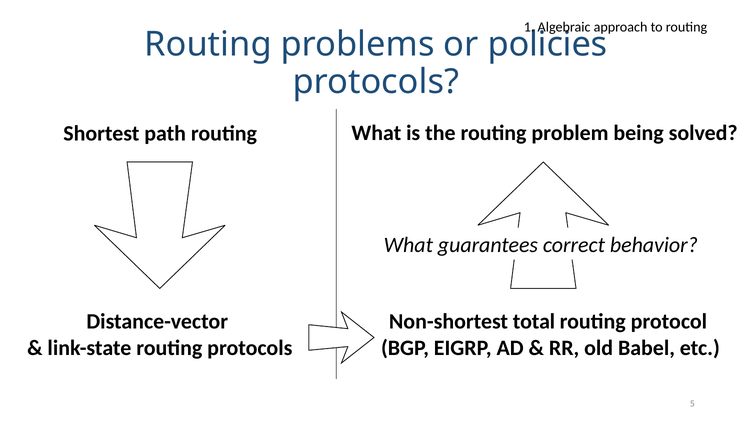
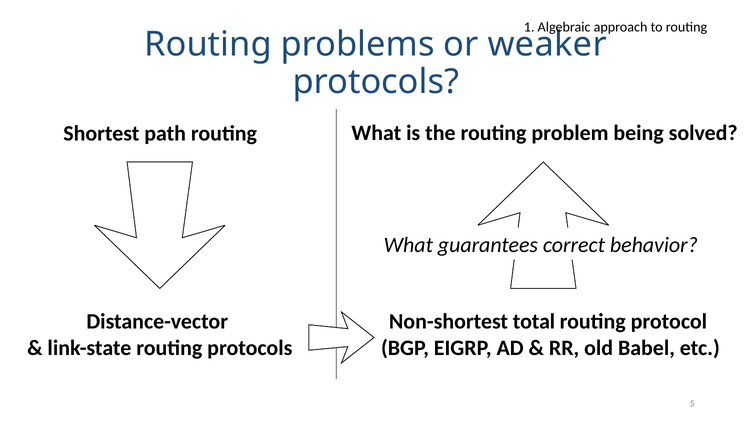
policies: policies -> weaker (547, 45)
